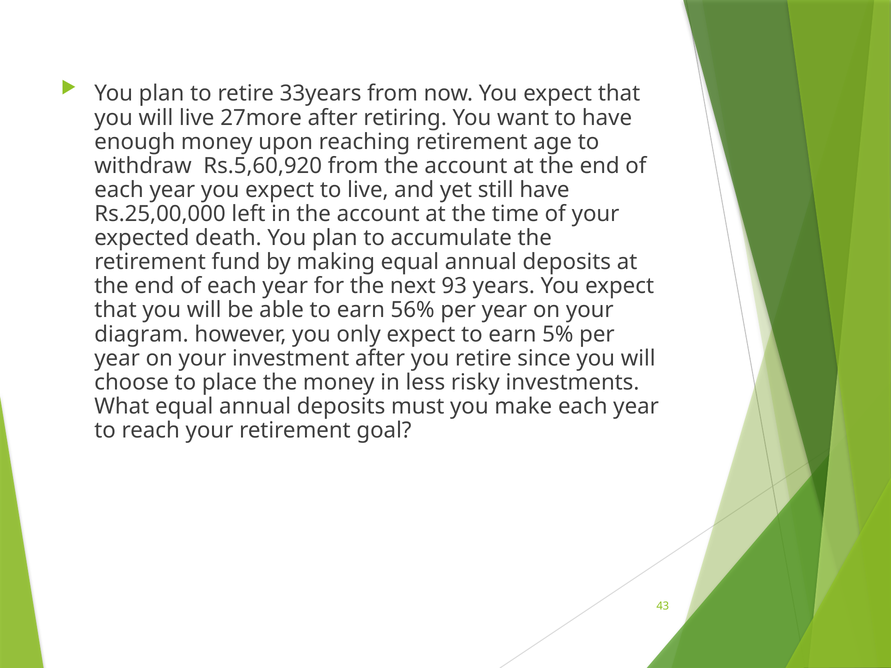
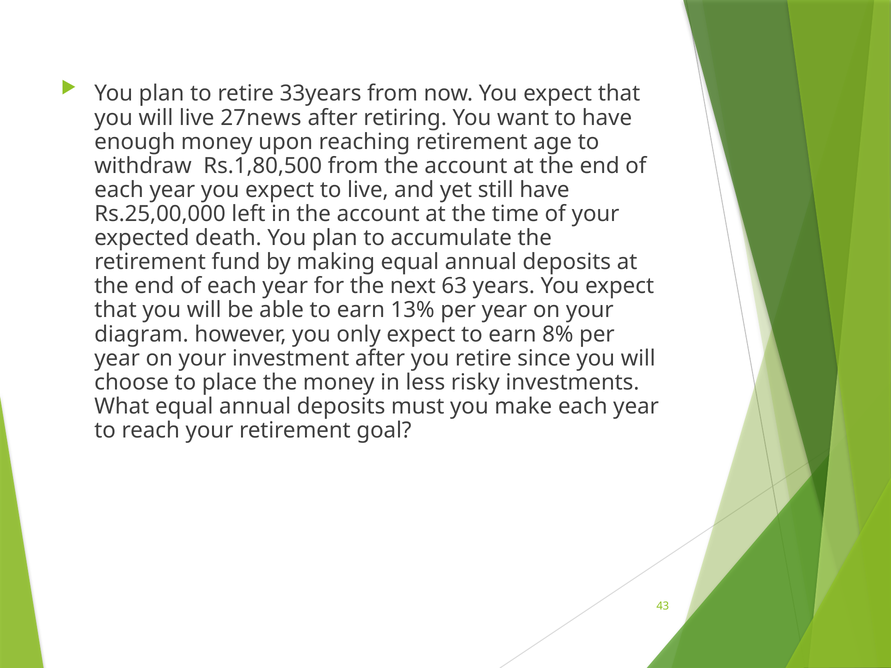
27more: 27more -> 27news (261, 118)
Rs.5,60,920: Rs.5,60,920 -> Rs.1,80,500 (263, 166)
93: 93 -> 63 (454, 286)
56%: 56% -> 13% (413, 310)
5%: 5% -> 8% (558, 334)
